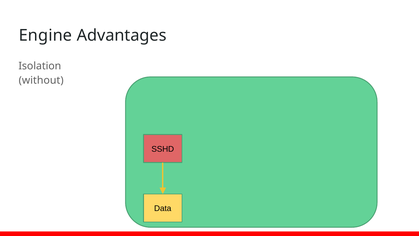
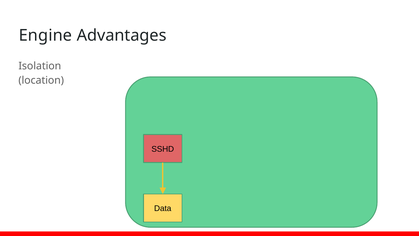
without: without -> location (41, 80)
